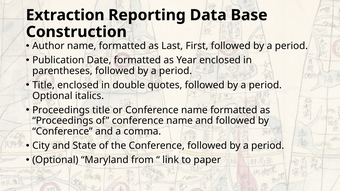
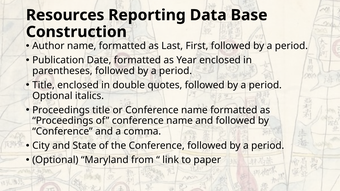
Extraction: Extraction -> Resources (65, 15)
